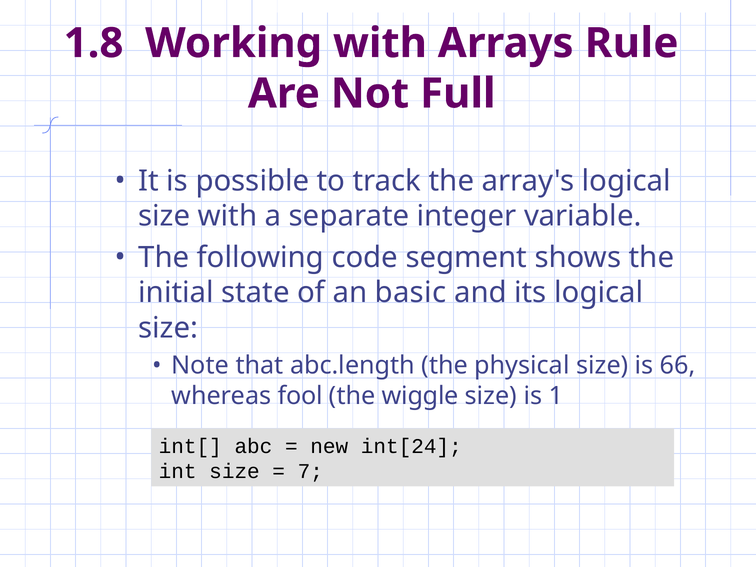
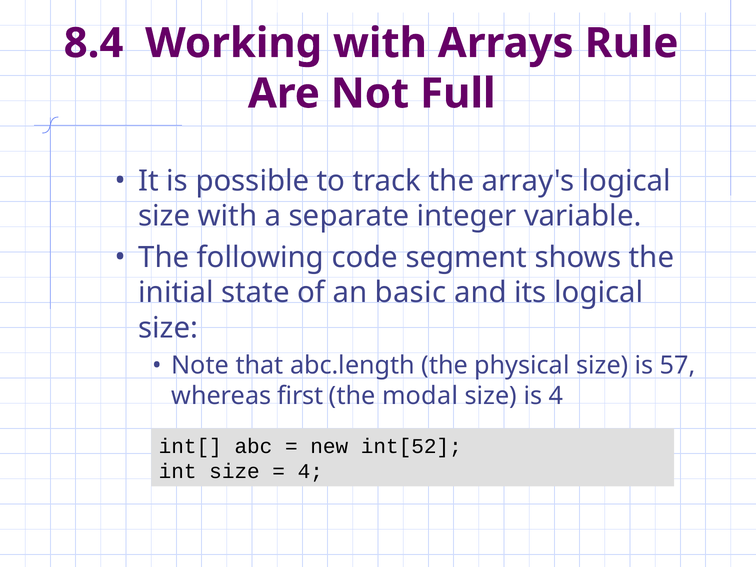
1.8: 1.8 -> 8.4 (94, 43)
66: 66 -> 57 (678, 366)
fool: fool -> first (300, 396)
wiggle: wiggle -> modal (420, 396)
is 1: 1 -> 4 (556, 396)
int[24: int[24 -> int[52 (411, 446)
7: 7 -> 4 (310, 471)
